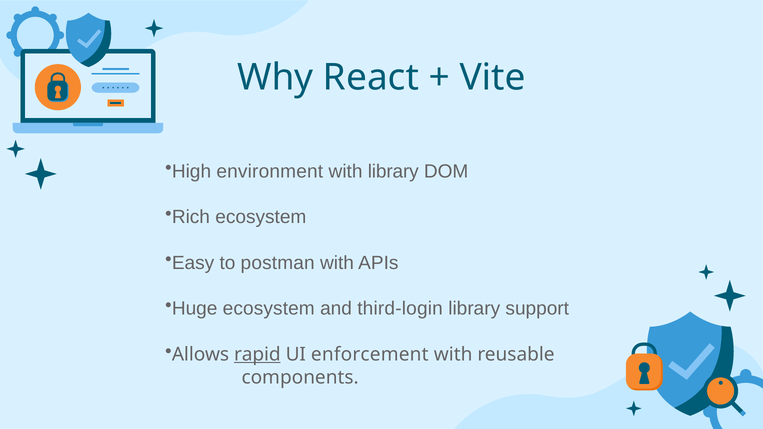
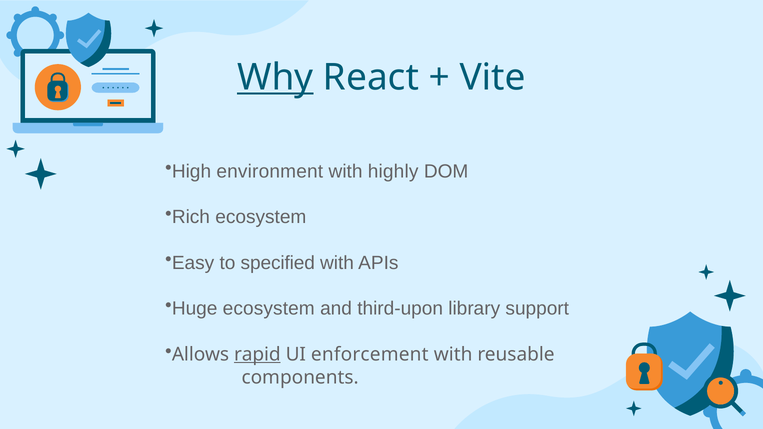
Why underline: none -> present (275, 78)
with library: library -> highly (393, 171)
postman: postman -> specified (278, 263)
third-login: third-login -> third-upon (400, 309)
